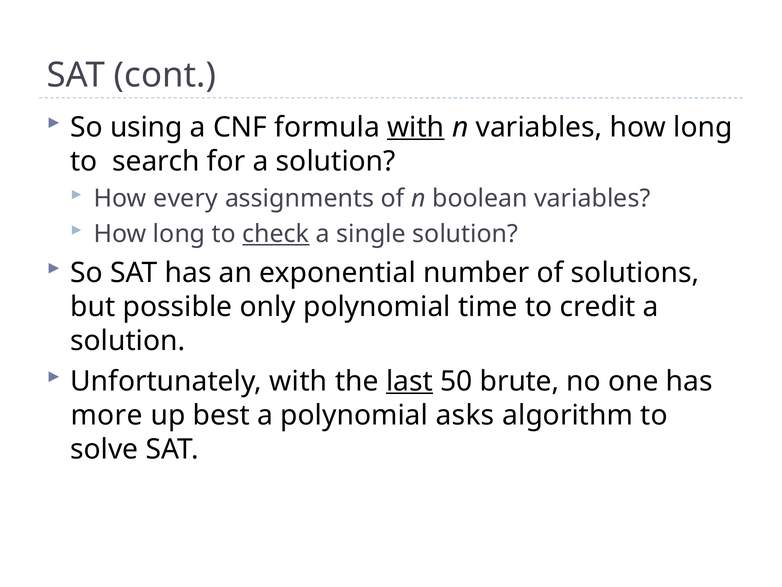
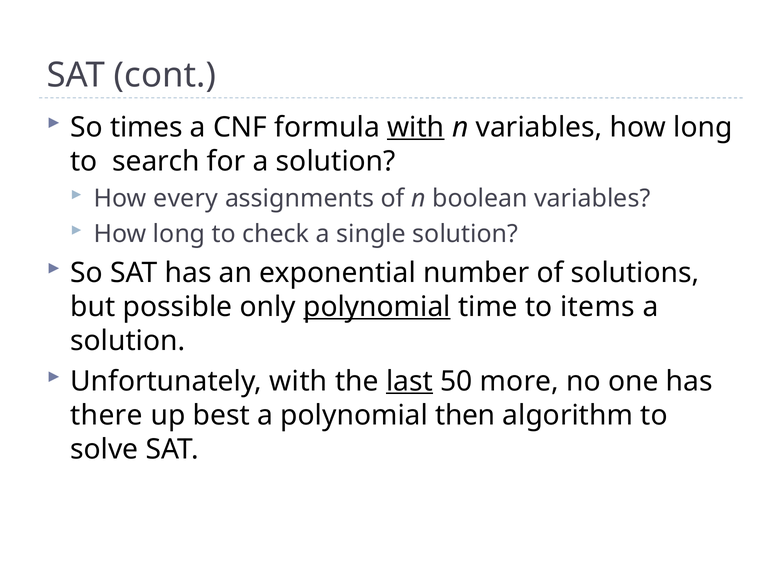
using: using -> times (146, 127)
check underline: present -> none (276, 234)
polynomial underline: none -> present (377, 306)
credit: credit -> items (597, 306)
brute: brute -> more (519, 381)
more: more -> there (107, 415)
asks: asks -> then (465, 415)
